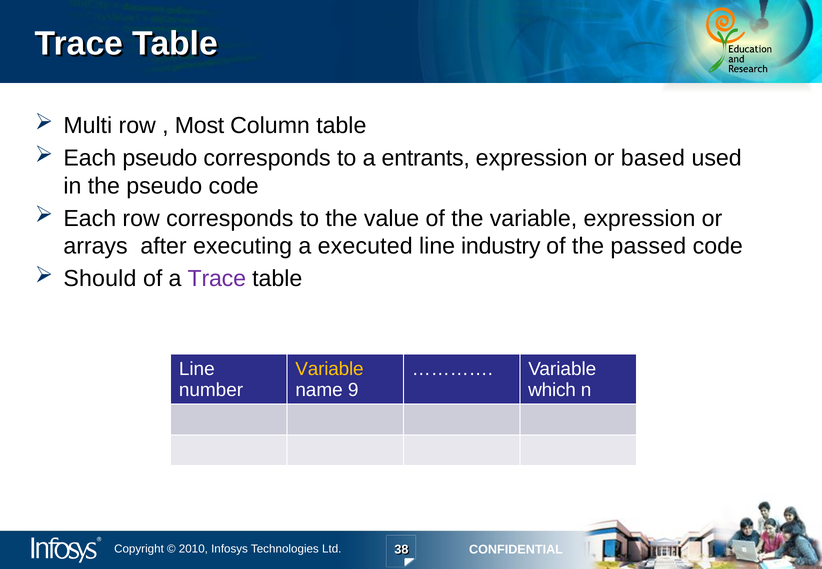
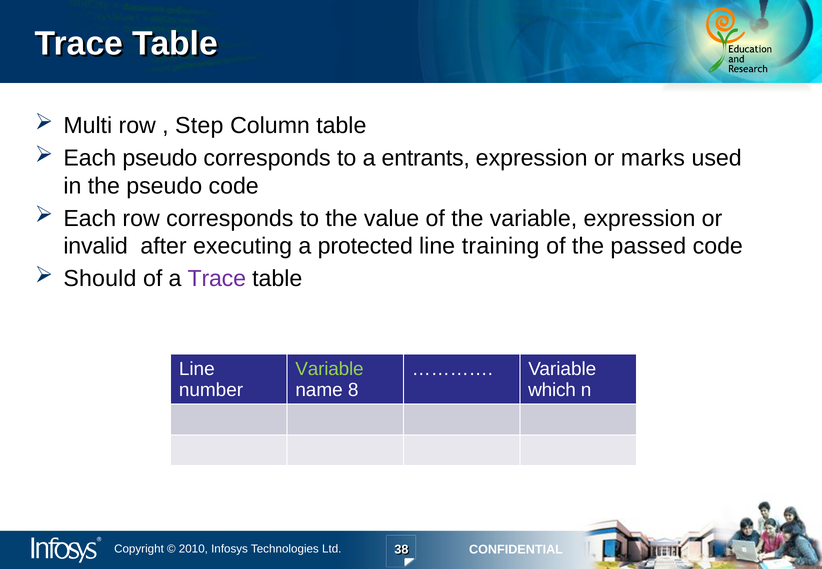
Most: Most -> Step (199, 126)
based: based -> marks (653, 158)
arrays: arrays -> invalid (96, 246)
executed: executed -> protected (365, 246)
industry: industry -> training (501, 246)
Variable colour: yellow -> light green (329, 369)
9: 9 -> 8 (353, 390)
